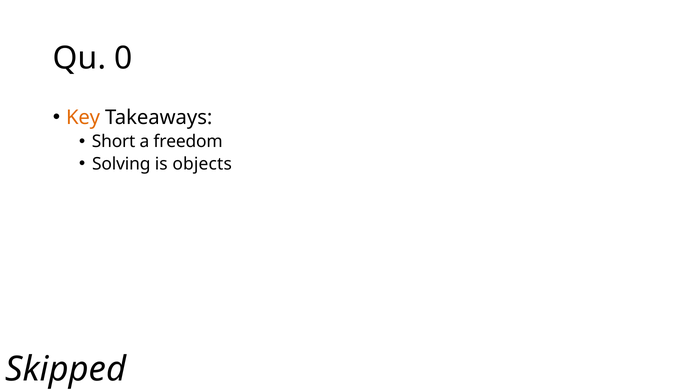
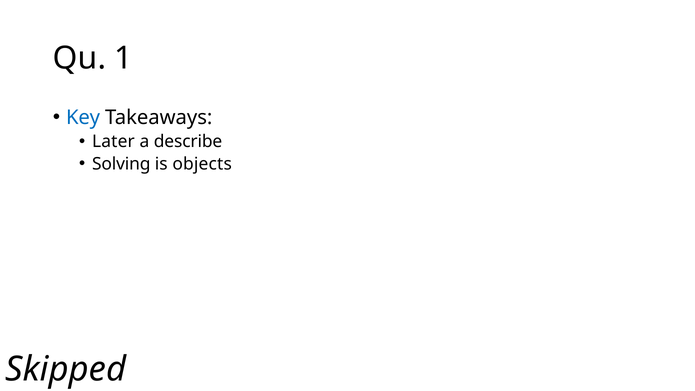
0: 0 -> 1 (123, 58)
Key colour: orange -> blue (83, 118)
Short: Short -> Later (113, 141)
freedom: freedom -> describe (188, 141)
